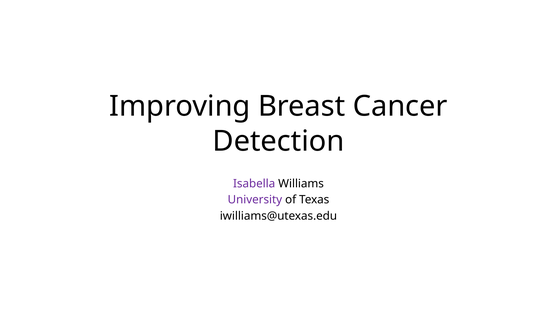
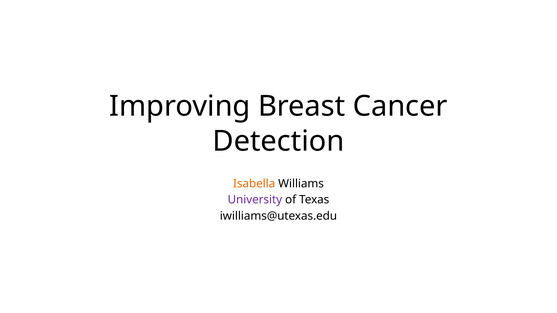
Isabella colour: purple -> orange (254, 184)
